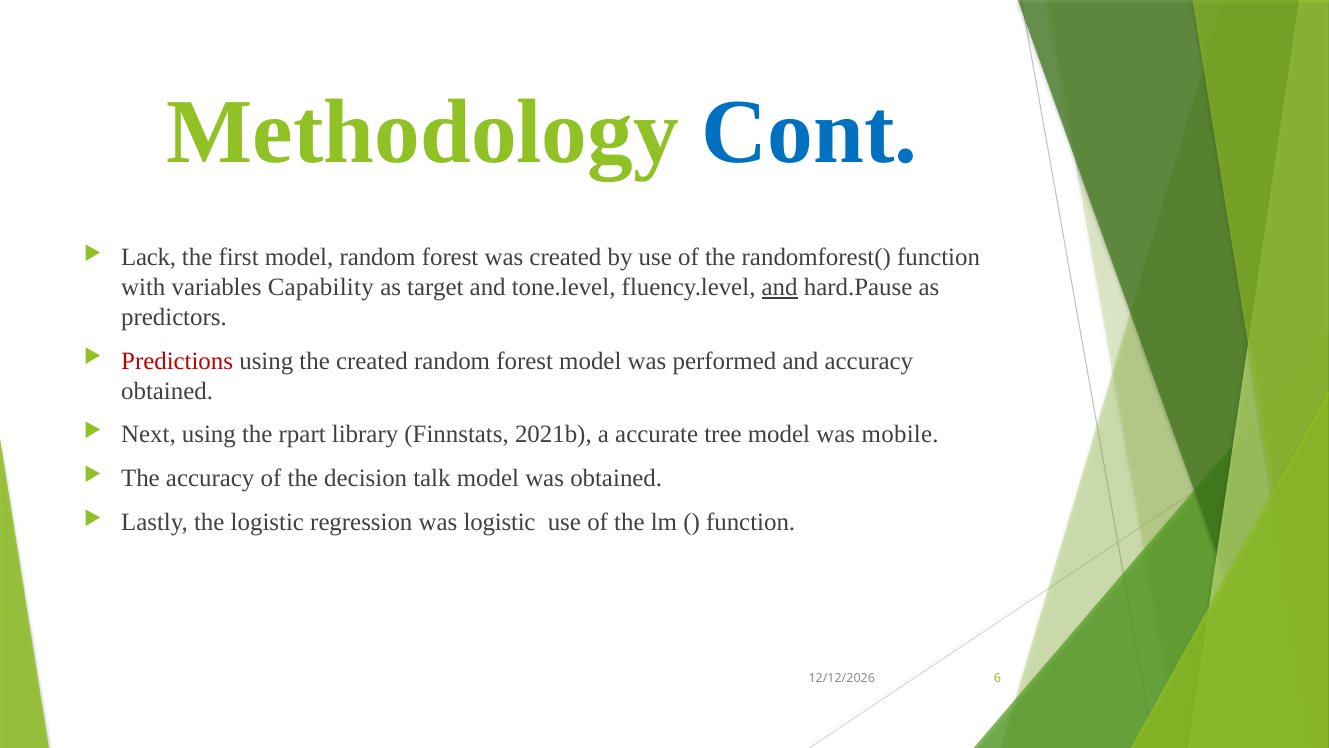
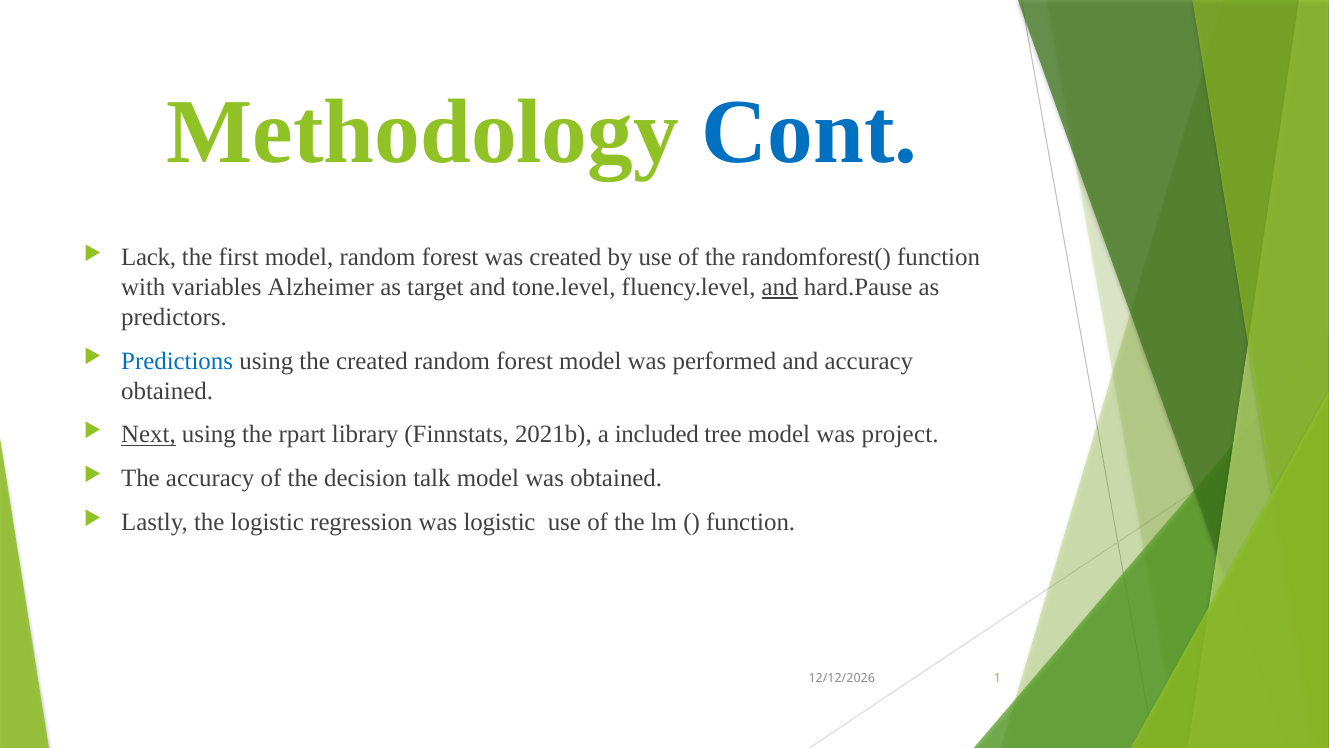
Capability: Capability -> Alzheimer (321, 287)
Predictions colour: red -> blue (177, 361)
Next underline: none -> present (148, 434)
accurate: accurate -> included (657, 434)
mobile: mobile -> project (900, 434)
6: 6 -> 1 (998, 678)
